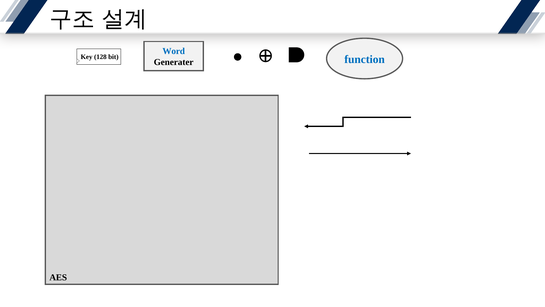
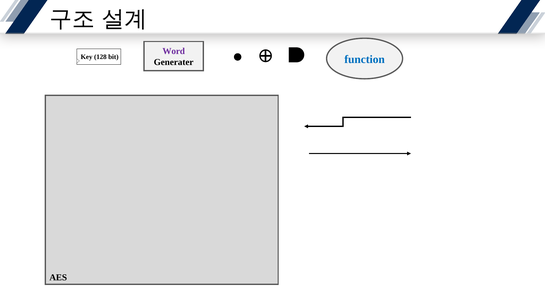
Word colour: blue -> purple (174, 51)
